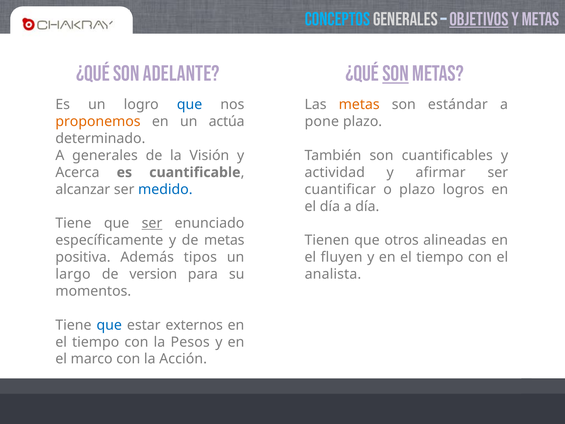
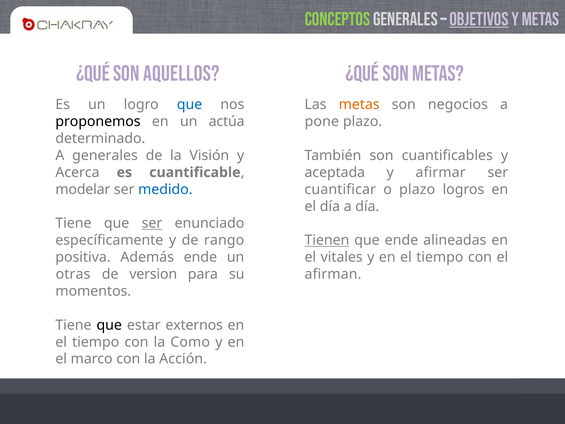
Conceptos colour: light blue -> light green (337, 19)
ADELANTE: ADELANTE -> AQUELLOS (181, 74)
SON underline: present -> none (396, 74)
estándar: estándar -> negocios (458, 105)
proponemos colour: orange -> black (98, 121)
actividad: actividad -> aceptada (335, 172)
alcanzar: alcanzar -> modelar (83, 189)
de metas: metas -> rango (224, 240)
Tienen underline: none -> present (327, 240)
que otros: otros -> ende (401, 240)
Además tipos: tipos -> ende (200, 257)
fluyen: fluyen -> vitales (342, 257)
largo: largo -> otras (73, 274)
analista: analista -> afirman (333, 274)
que colour: blue -> black (109, 325)
Pesos: Pesos -> Como (190, 342)
